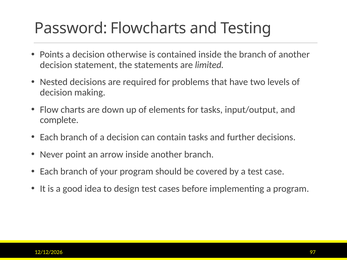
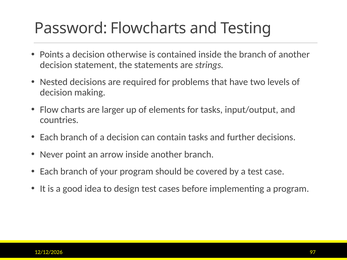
limited: limited -> strings (209, 65)
down: down -> larger (113, 110)
complete: complete -> countries (59, 120)
